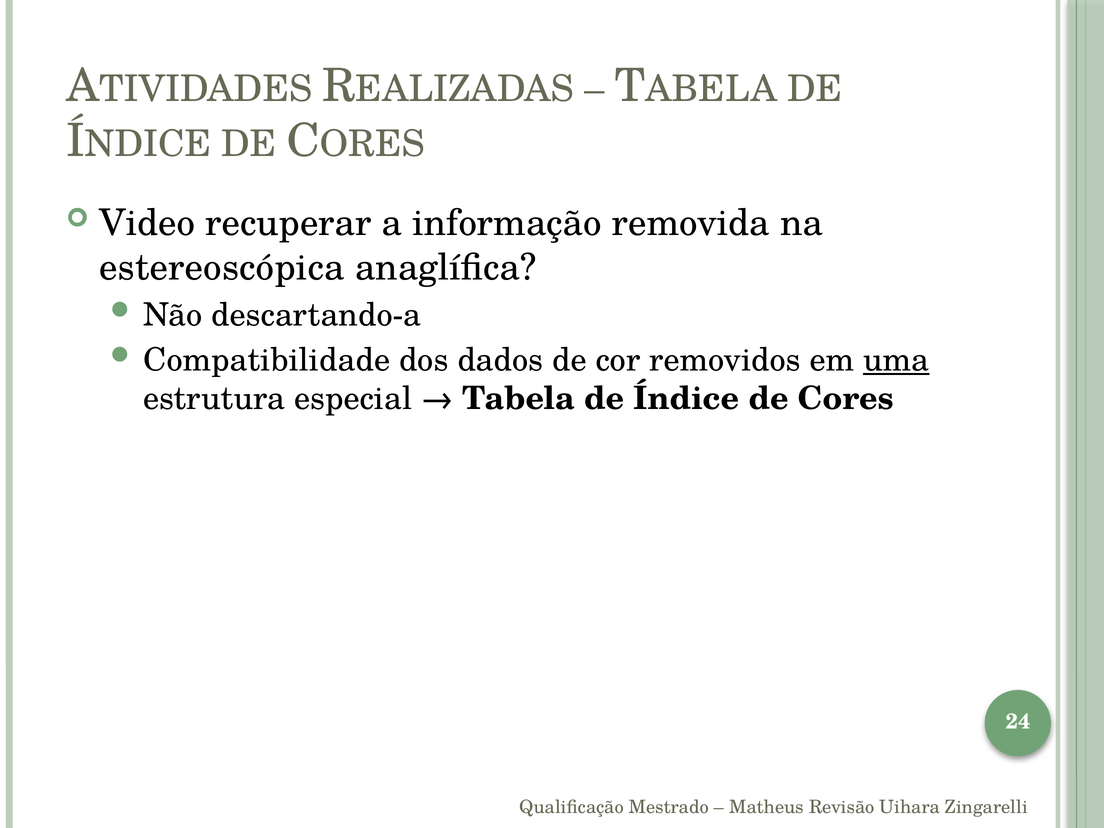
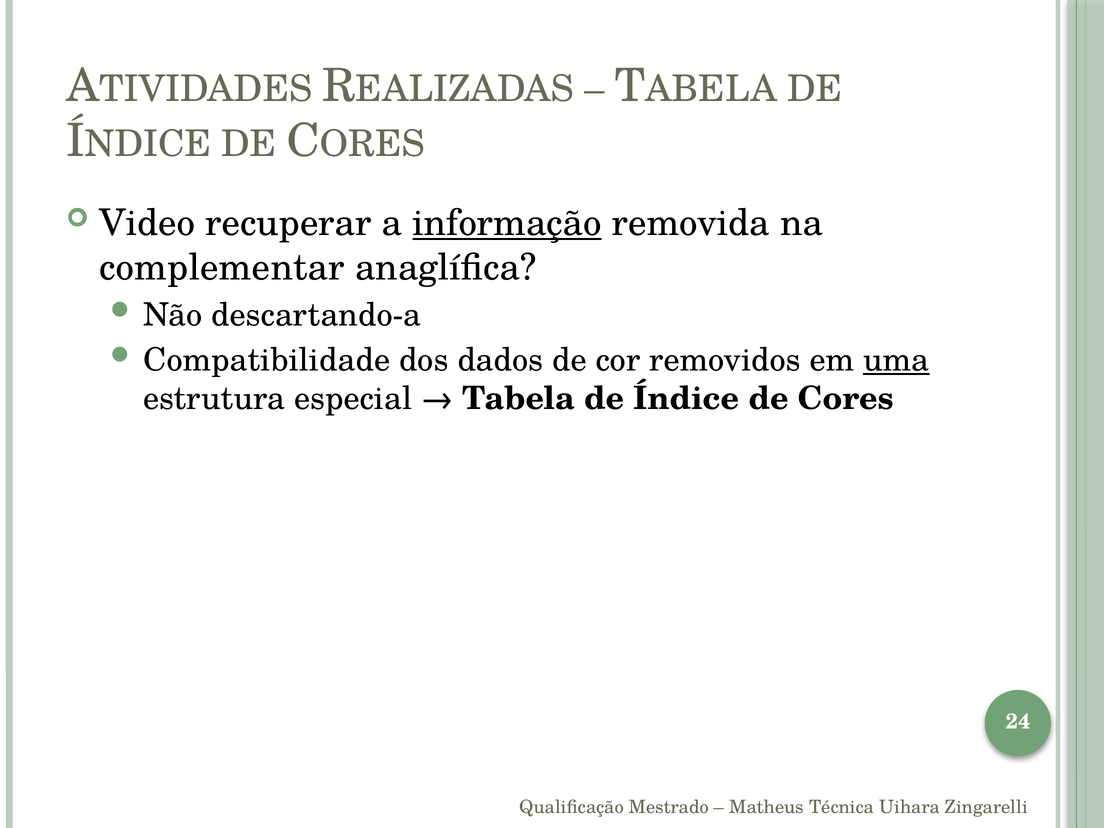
informação underline: none -> present (507, 223)
estereoscópica: estereoscópica -> complementar (222, 267)
Revisão: Revisão -> Técnica (842, 807)
